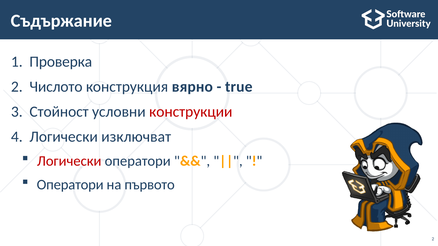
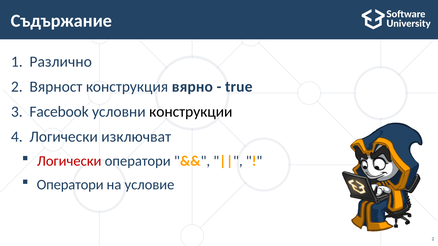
Проверка: Проверка -> Различно (61, 62)
Числото: Числото -> Вярност (56, 87)
Стойност: Стойност -> Facebook (59, 112)
конструкции colour: red -> black (191, 112)
първото: първото -> условие (150, 185)
